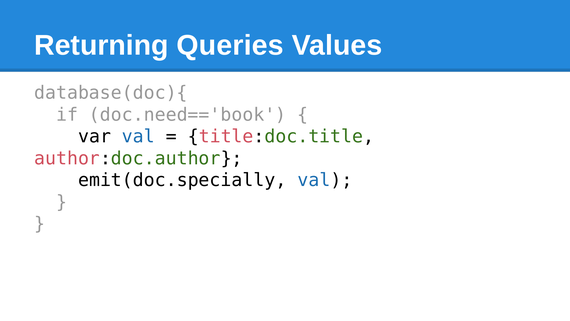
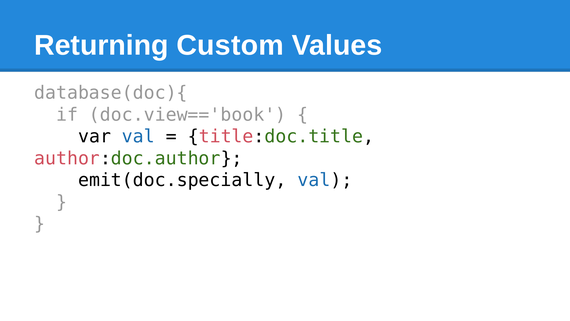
Queries: Queries -> Custom (230, 45)
doc.need=='book: doc.need=='book -> doc.view=='book (188, 115)
